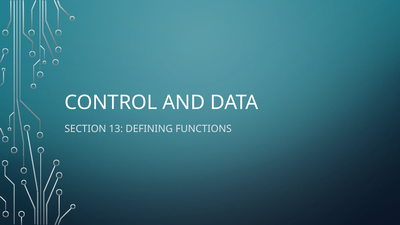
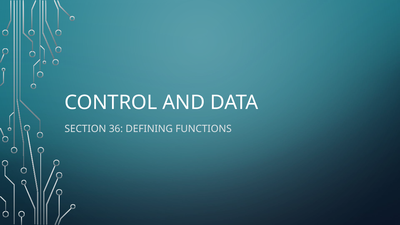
13: 13 -> 36 (116, 129)
